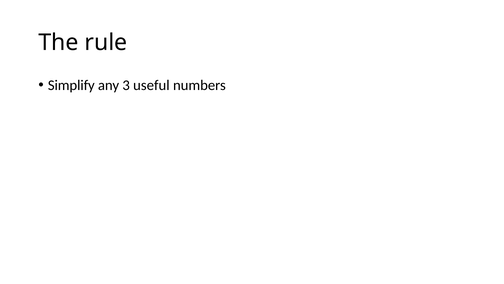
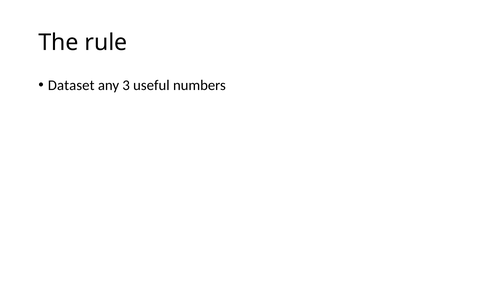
Simplify: Simplify -> Dataset (71, 85)
